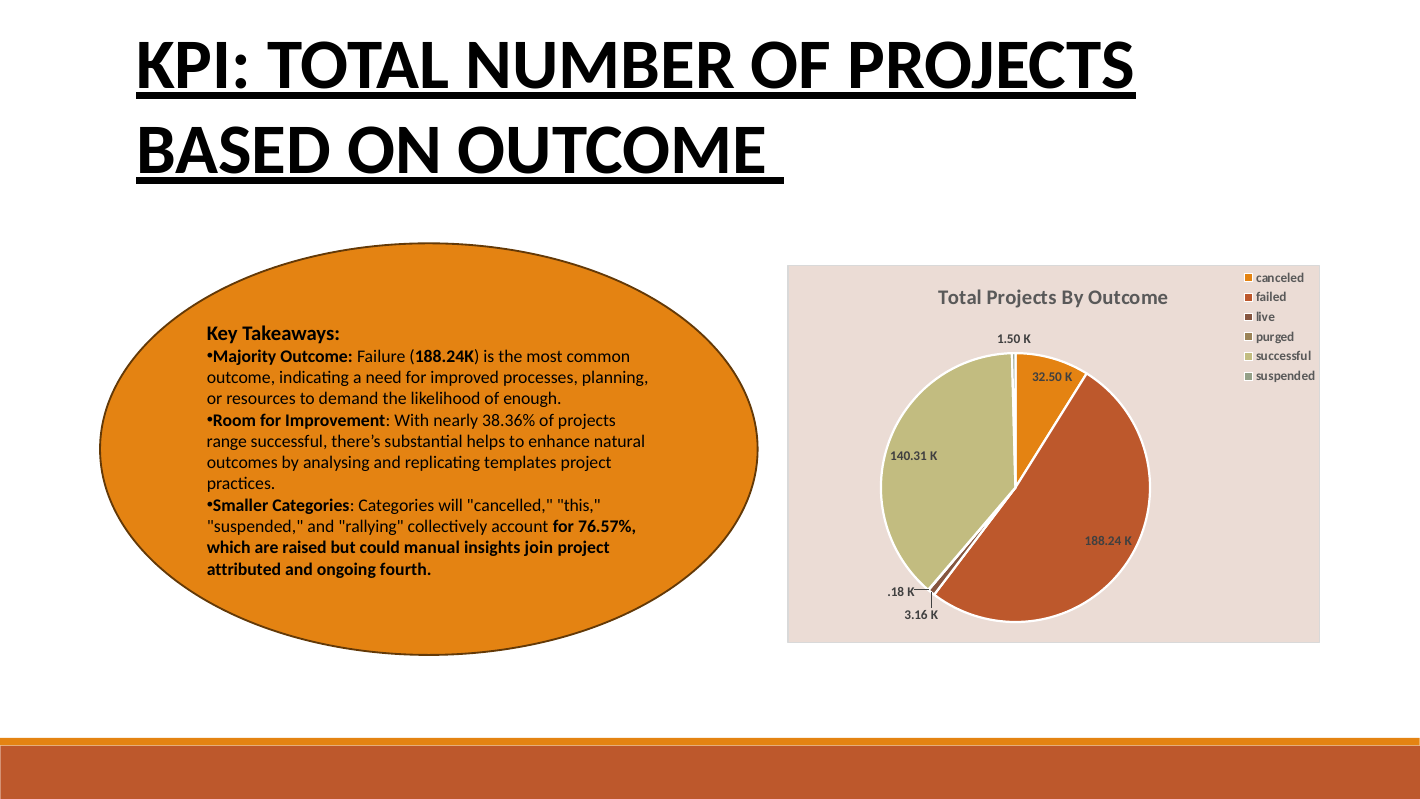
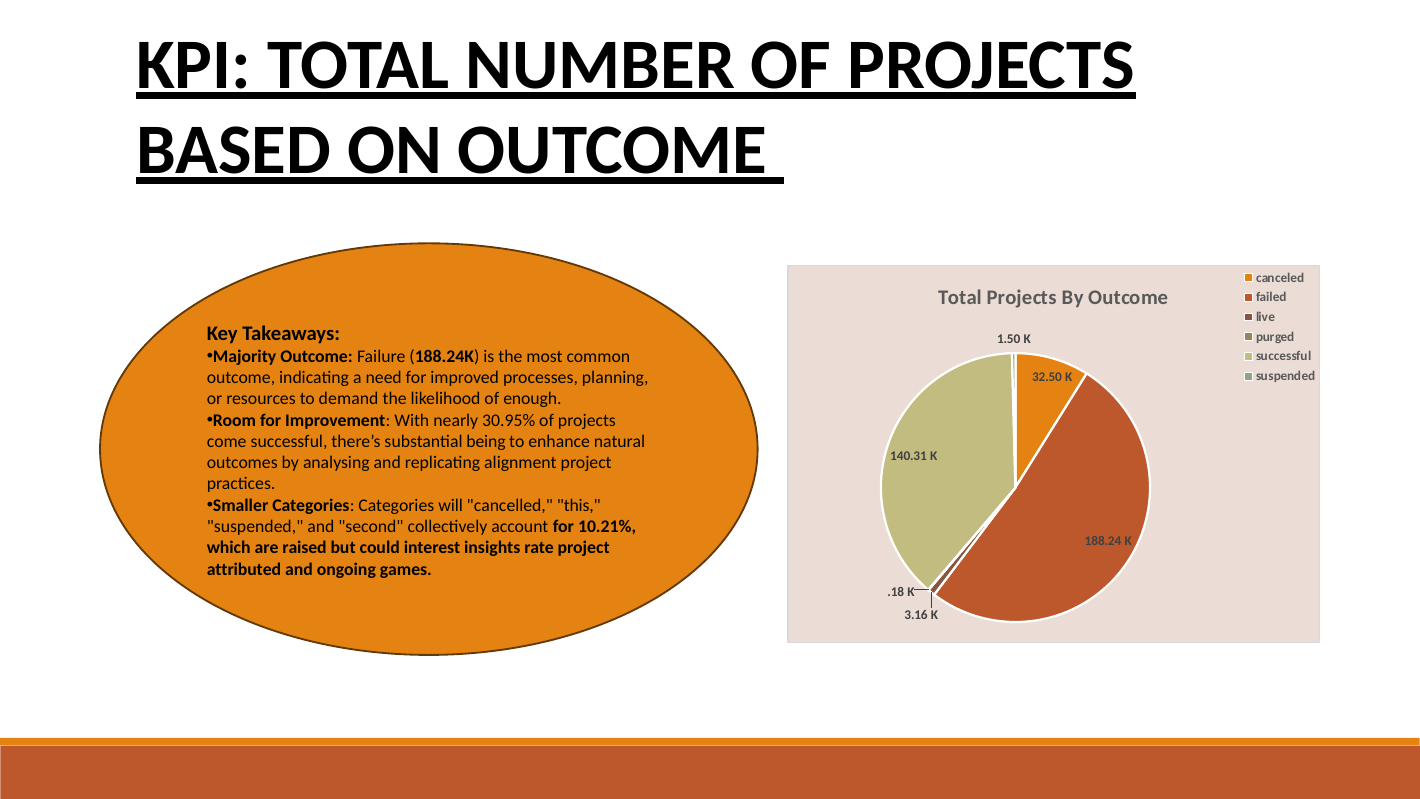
38.36%: 38.36% -> 30.95% (509, 420)
range: range -> come (227, 441)
helps: helps -> being (486, 441)
templates: templates -> alignment (520, 463)
rallying: rallying -> second (371, 527)
76.57%: 76.57% -> 10.21% (607, 527)
manual: manual -> interest (432, 548)
join: join -> rate (539, 548)
fourth: fourth -> games (406, 569)
